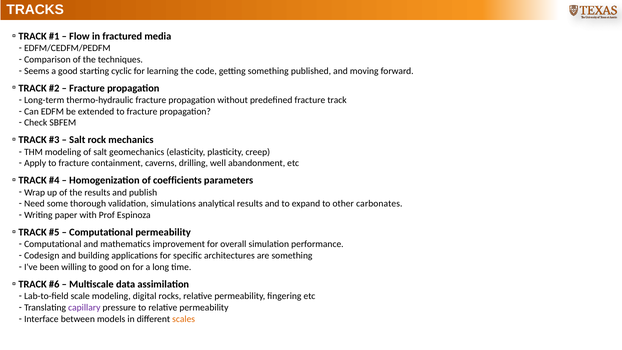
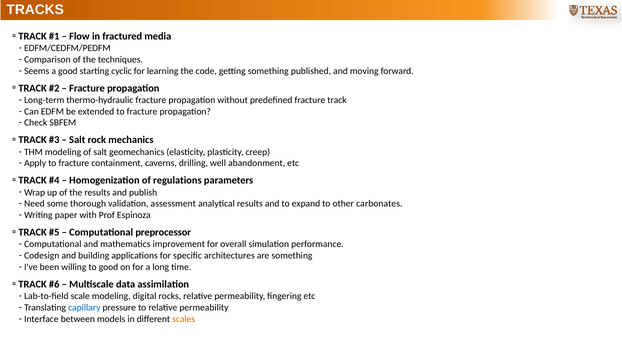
coefficients: coefficients -> regulations (177, 180)
simulations: simulations -> assessment (173, 204)
Computational permeability: permeability -> preprocessor (163, 232)
capillary colour: purple -> blue (84, 307)
